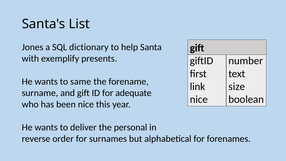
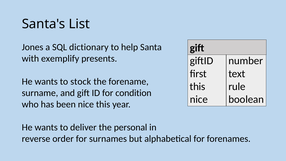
same: same -> stock (81, 81)
link: link -> this (198, 86)
size: size -> rule (237, 86)
adequate: adequate -> condition (133, 93)
